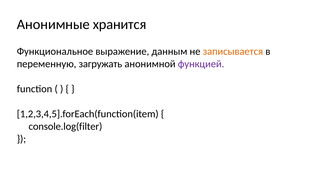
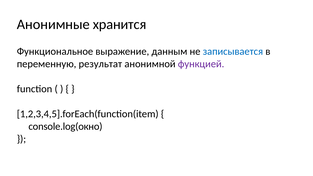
записывается colour: orange -> blue (233, 51)
загружать: загружать -> результат (100, 64)
console.log(filter: console.log(filter -> console.log(окно (65, 127)
